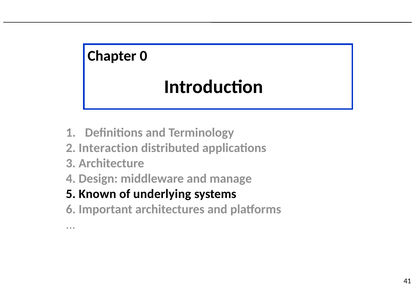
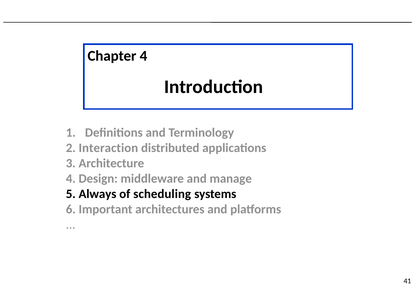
Chapter 0: 0 -> 4 (144, 56)
Known: Known -> Always (98, 194)
underlying: underlying -> scheduling (162, 194)
